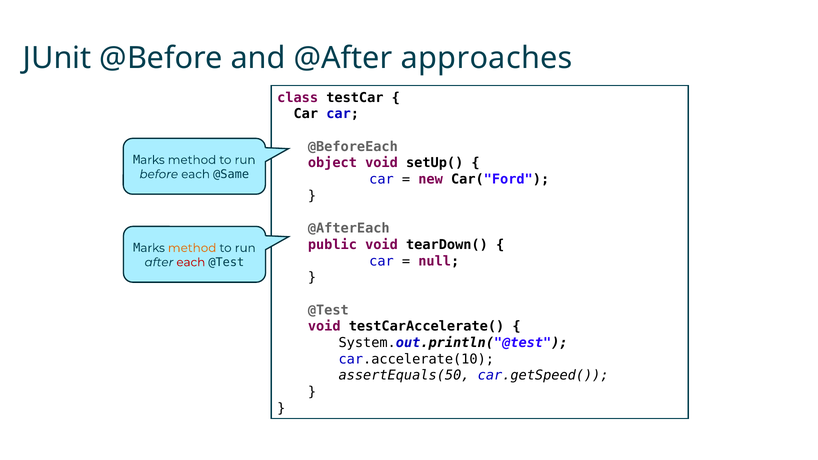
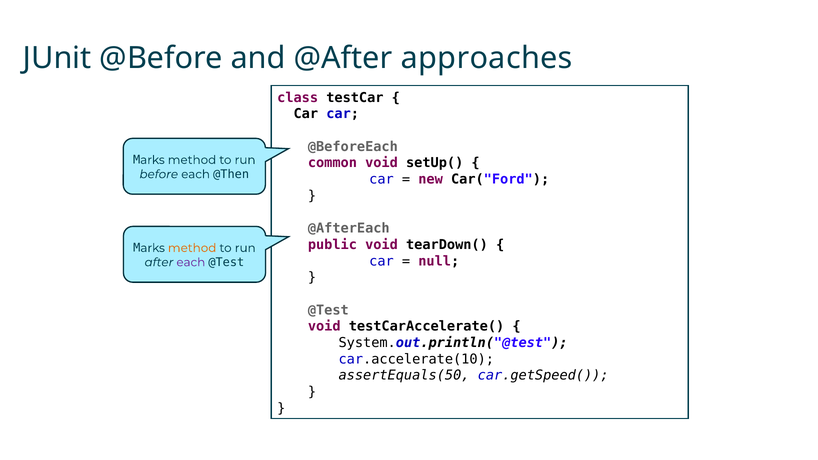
object: object -> common (332, 163)
@Same: @Same -> @Then (231, 174)
each colour: red -> purple (191, 262)
